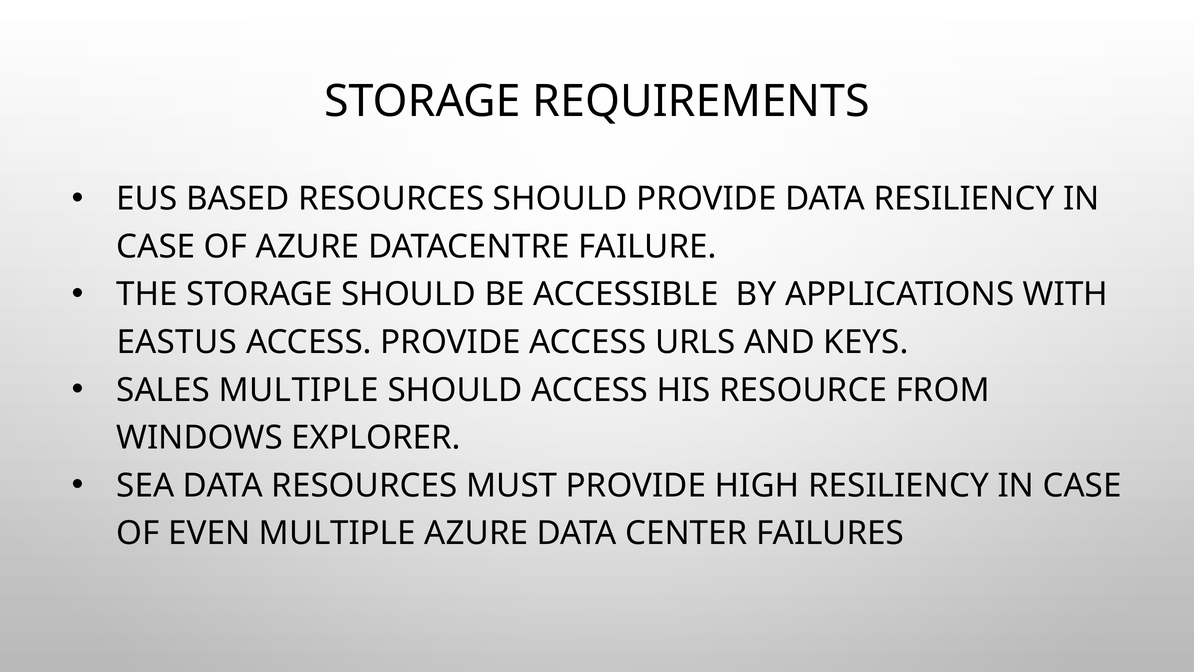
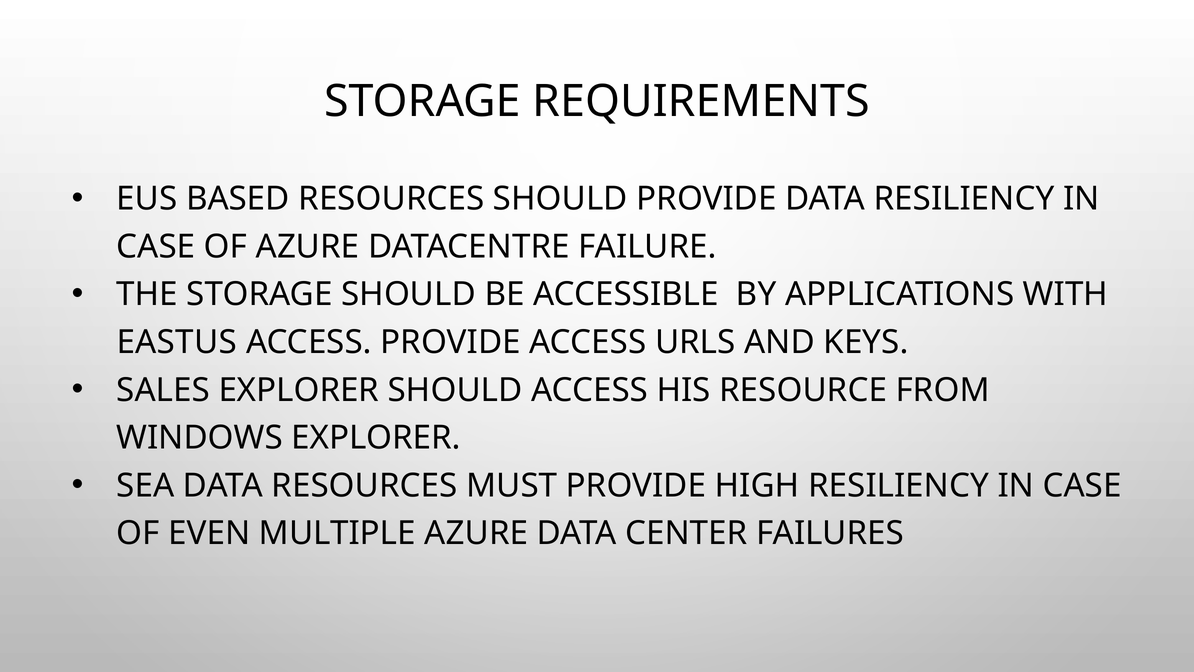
SALES MULTIPLE: MULTIPLE -> EXPLORER (299, 390)
